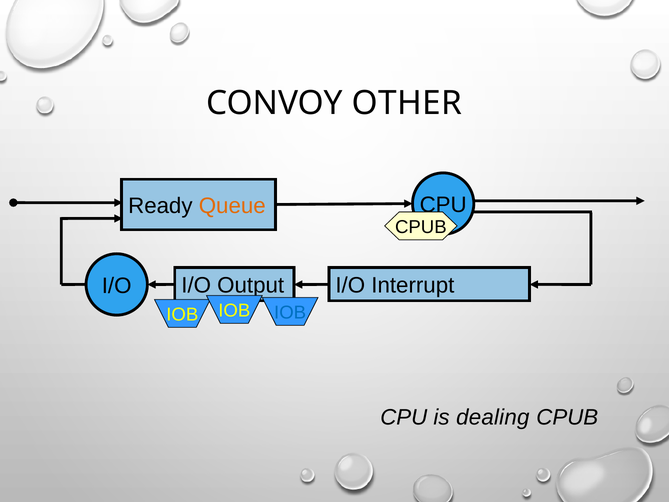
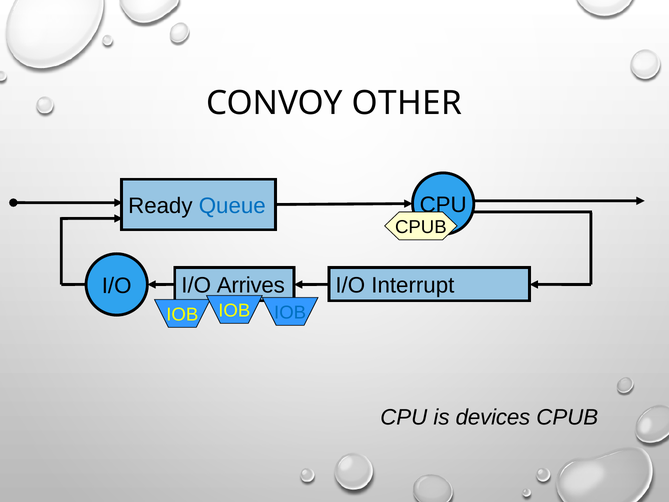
Queue colour: orange -> blue (232, 206)
Output: Output -> Arrives (251, 285)
dealing: dealing -> devices (493, 417)
